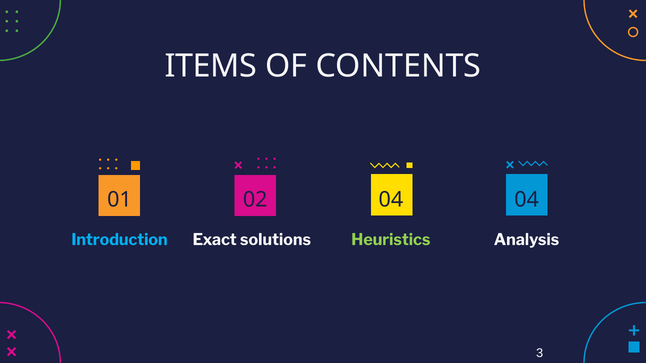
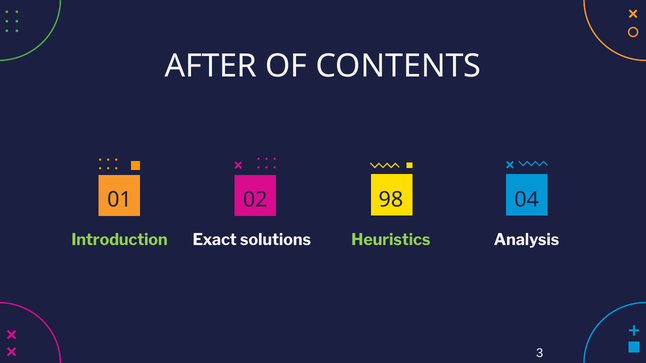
ITEMS: ITEMS -> AFTER (211, 66)
02 04: 04 -> 98 (391, 200)
Introduction colour: light blue -> light green (119, 240)
